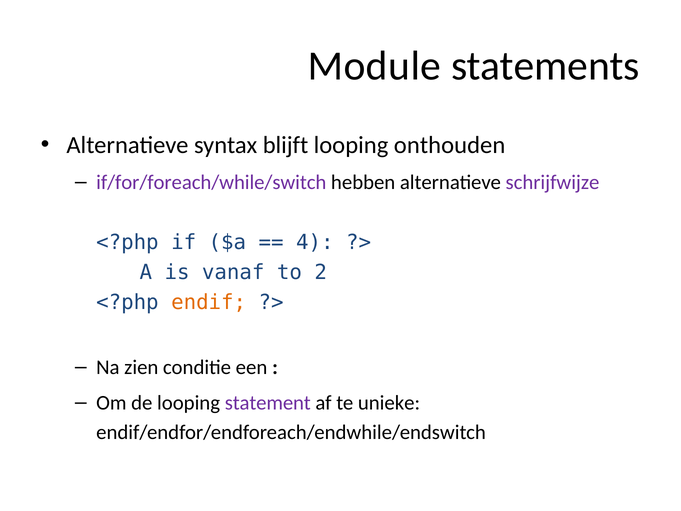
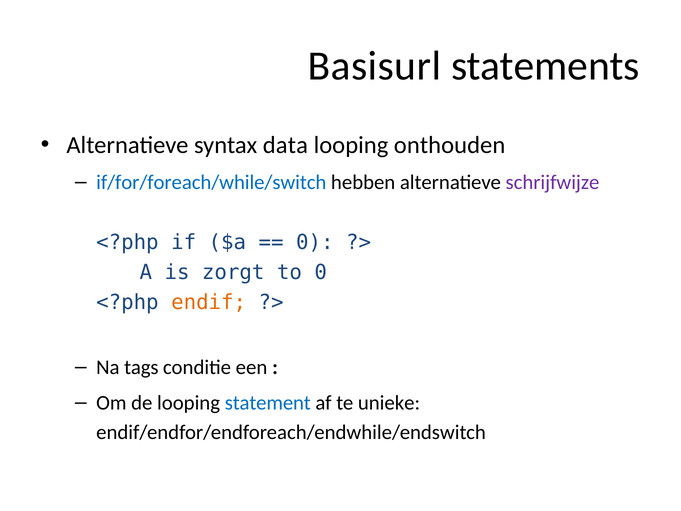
Module: Module -> Basisurl (374, 66)
blijft: blijft -> data (285, 145)
if/for/foreach/while/switch colour: purple -> blue (211, 182)
4: 4 -> 0 (315, 242)
vanaf: vanaf -> zorgt (233, 272)
to 2: 2 -> 0 (321, 272)
zien: zien -> tags (141, 367)
statement colour: purple -> blue (268, 402)
